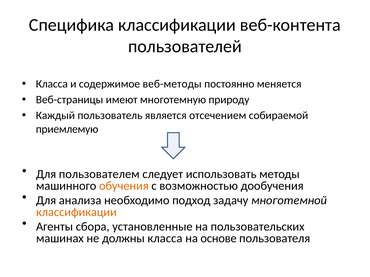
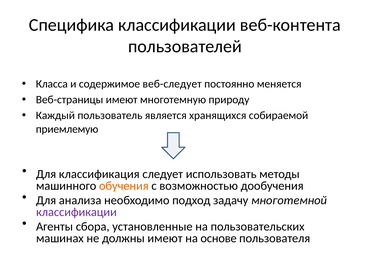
веб-методы: веб-методы -> веб-следует (172, 84)
отсечением: отсечением -> хранящихся (218, 116)
пользователем: пользователем -> классификация (99, 174)
классификации colour: orange -> purple (76, 212)
должны класса: класса -> имеют (165, 239)
